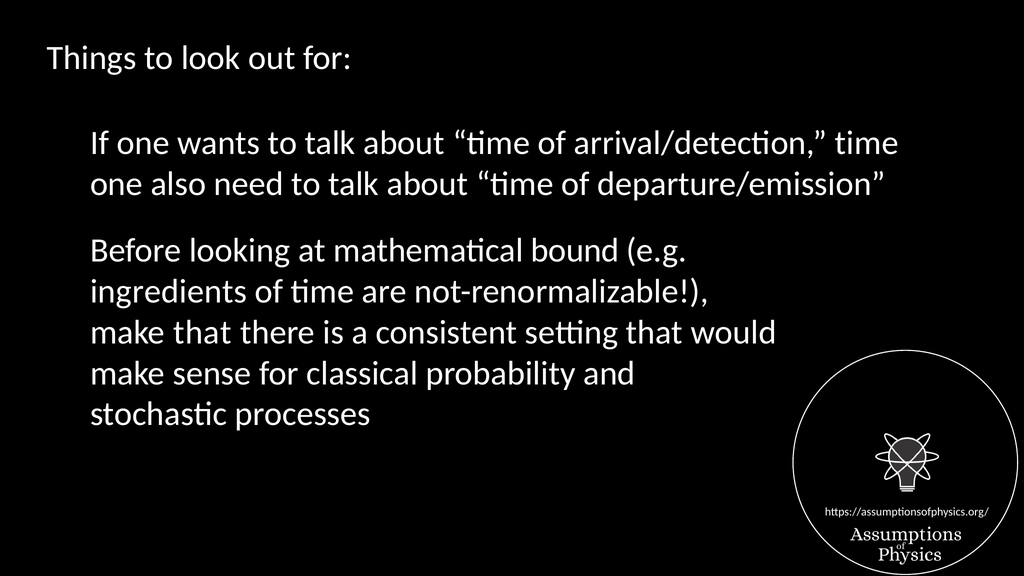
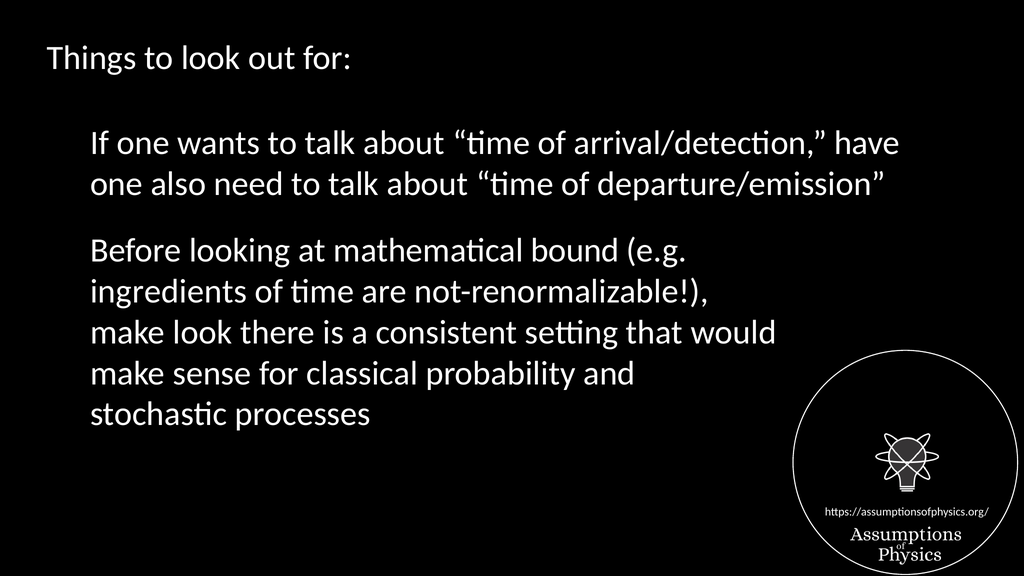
arrival/detection time: time -> have (867, 143)
make that: that -> look (203, 332)
